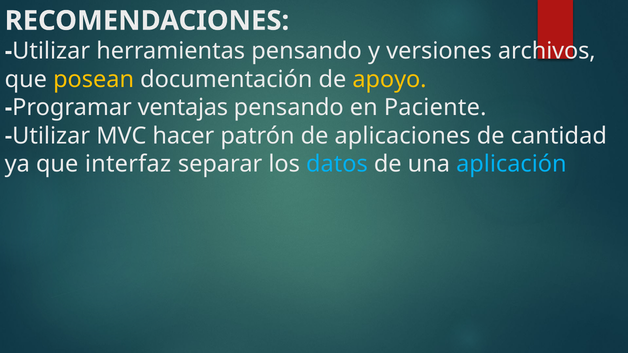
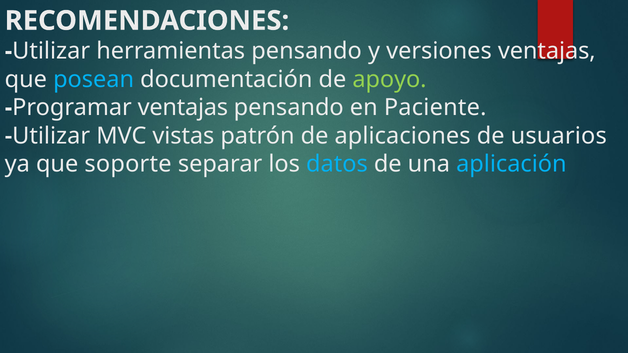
versiones archivos: archivos -> ventajas (547, 51)
posean colour: yellow -> light blue (94, 79)
apoyo colour: yellow -> light green (389, 79)
hacer: hacer -> vistas (183, 136)
cantidad: cantidad -> usuarios (559, 136)
interfaz: interfaz -> soporte (128, 164)
